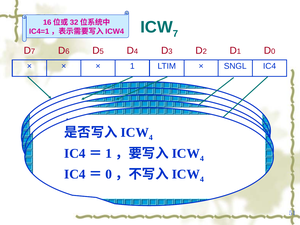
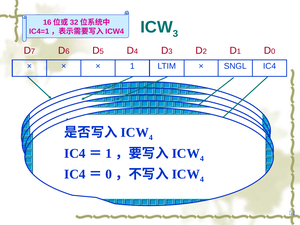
7: 7 -> 3 (175, 34)
